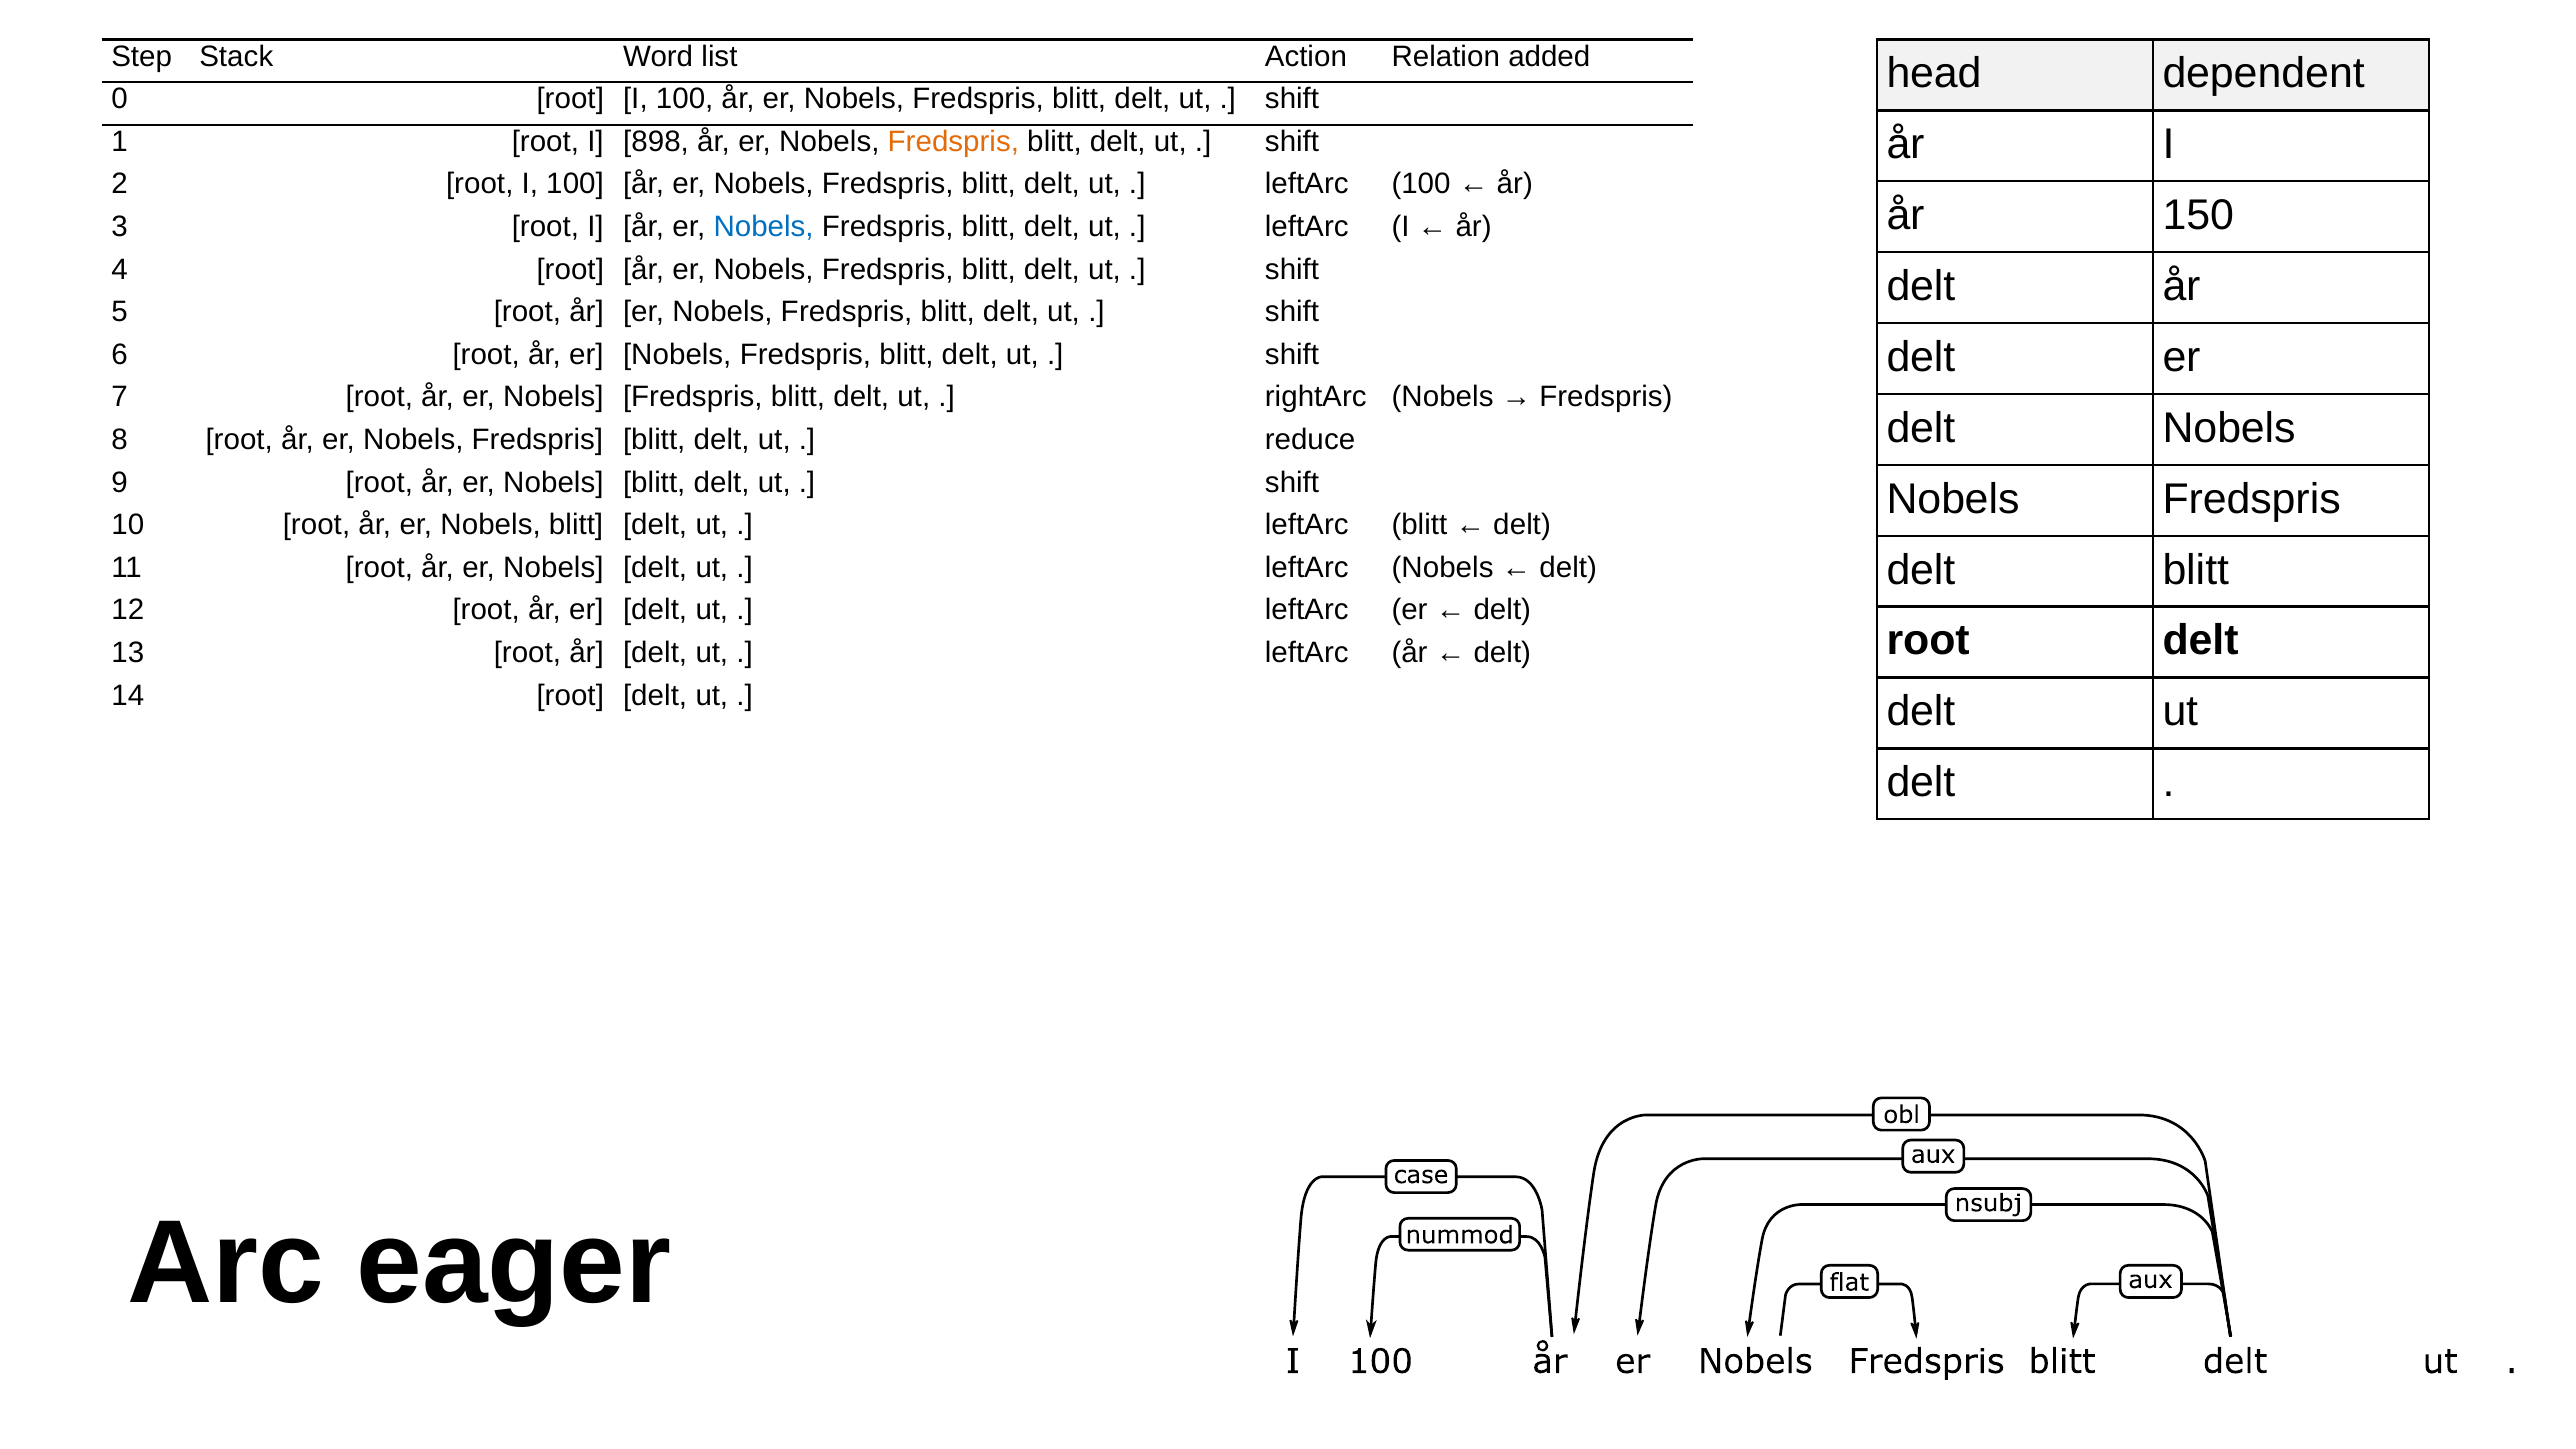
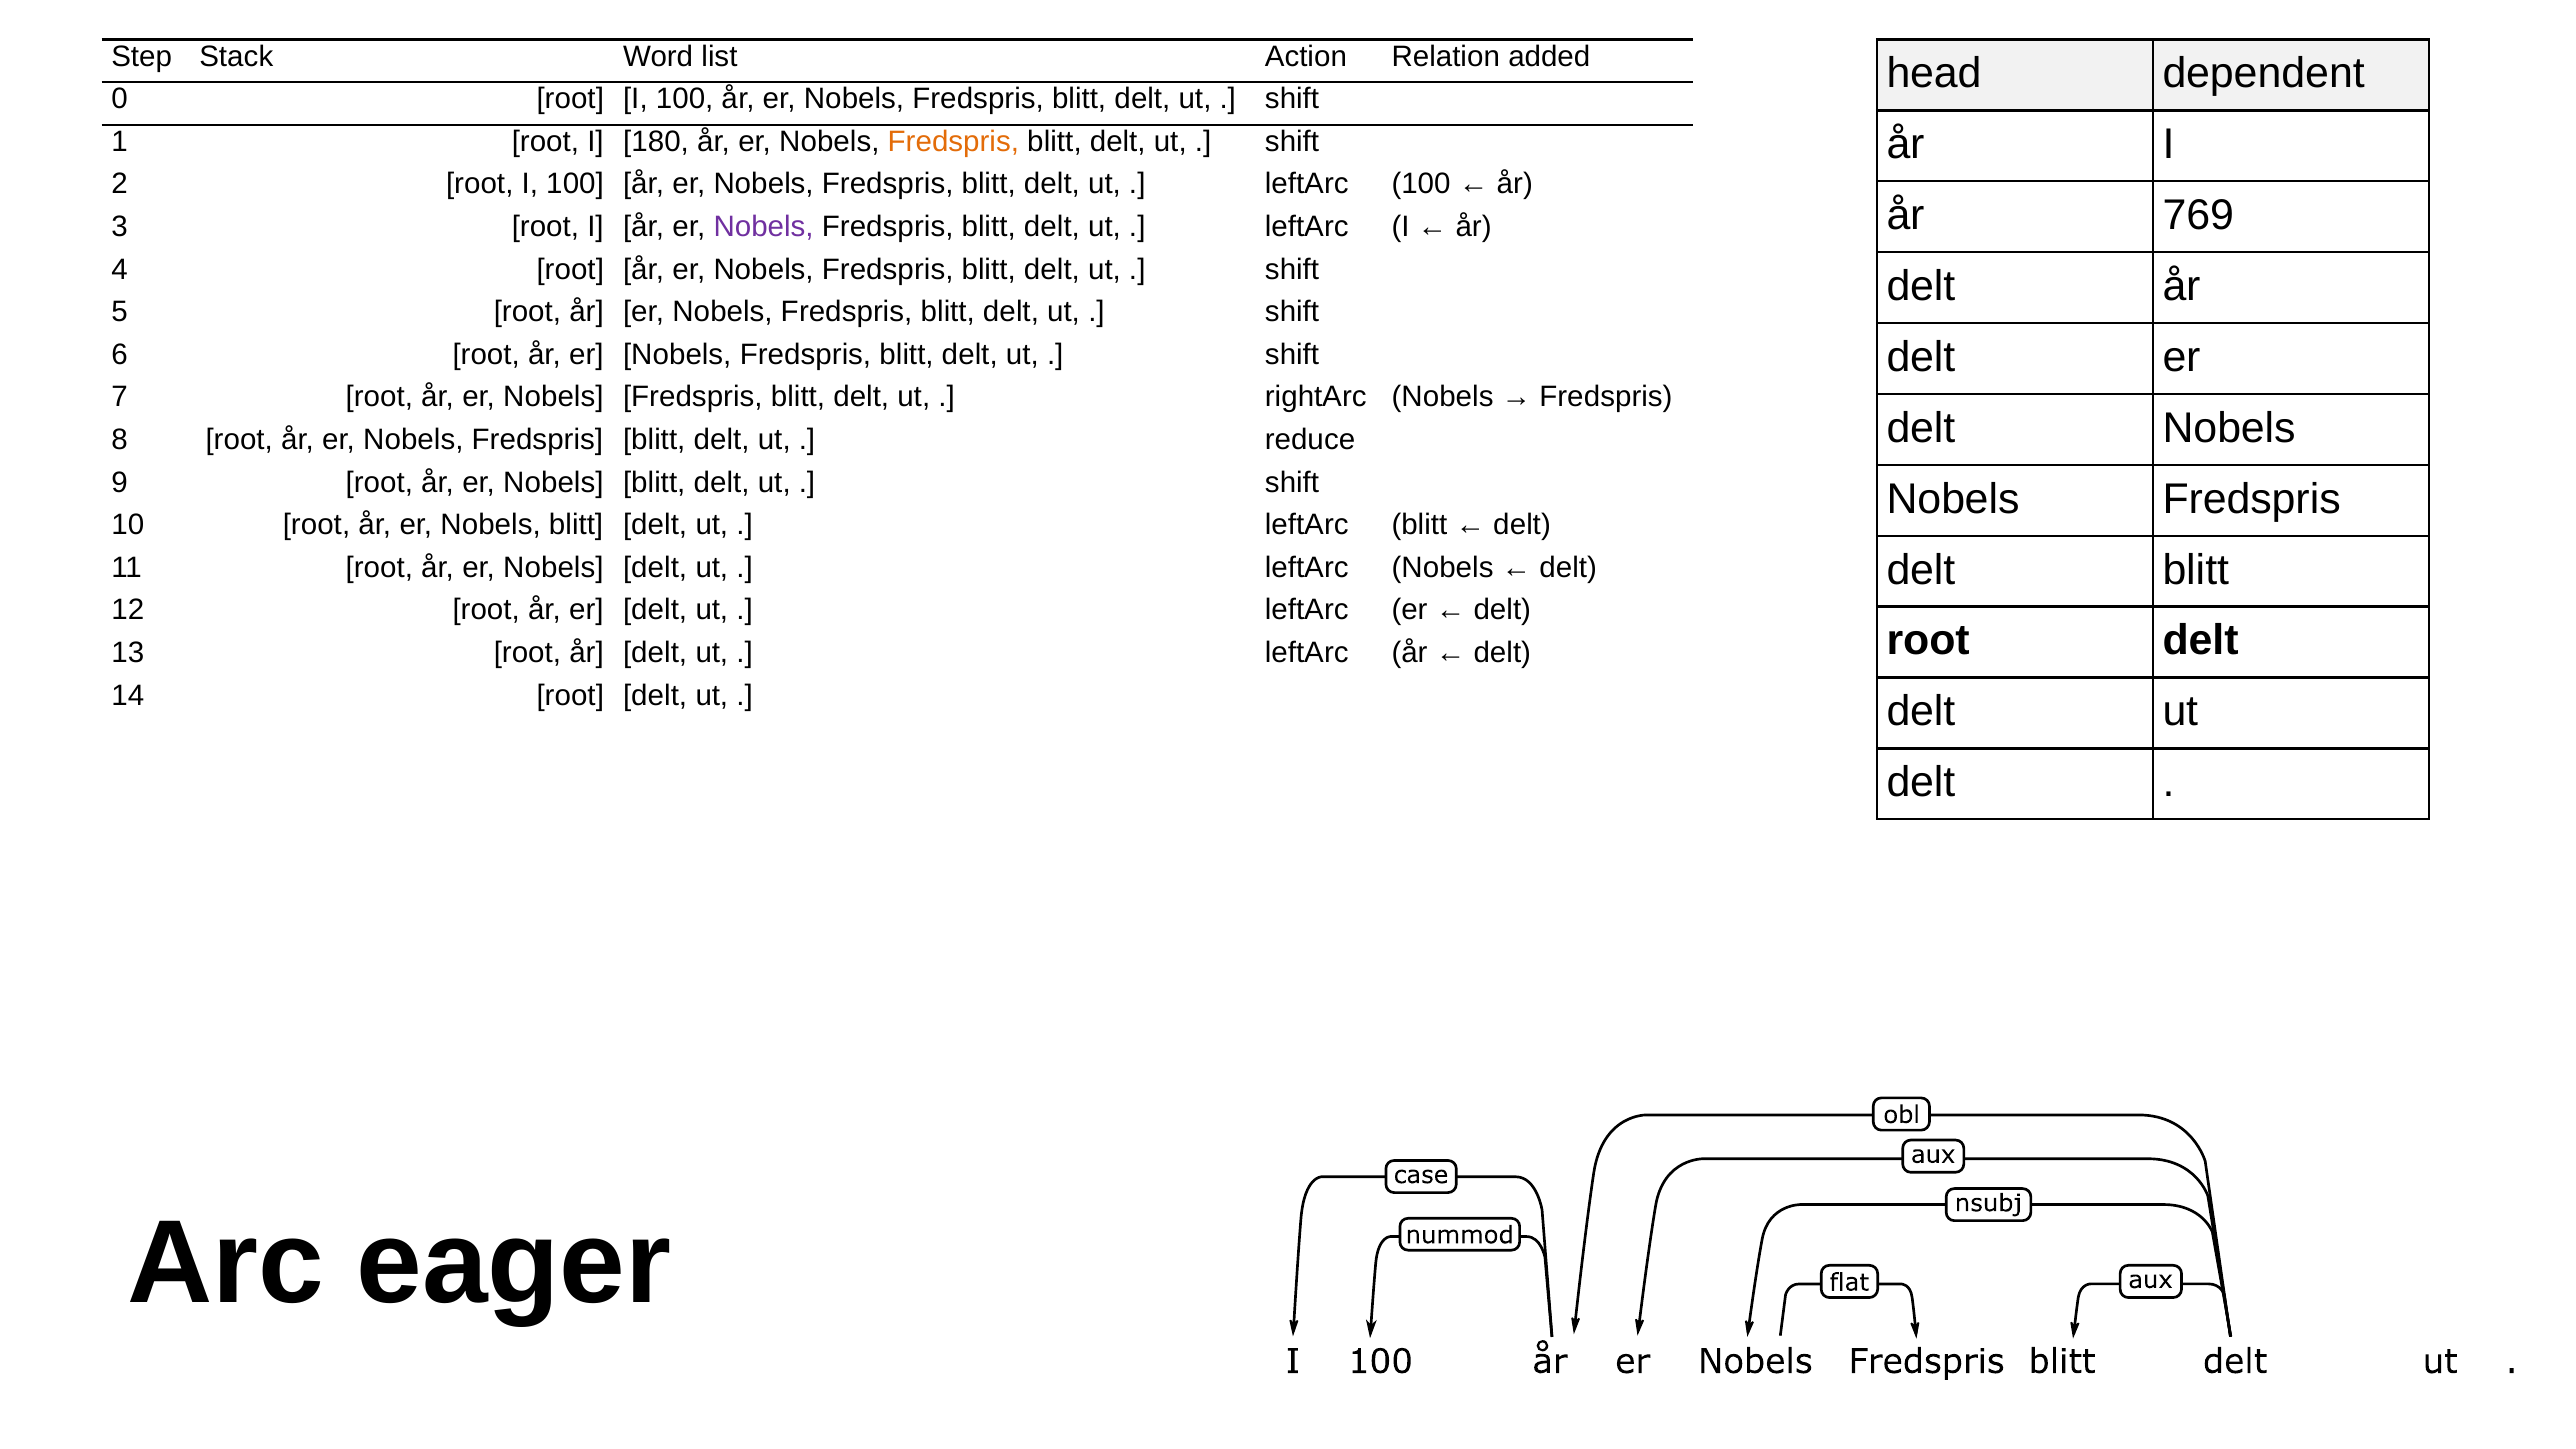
898: 898 -> 180 (656, 142)
150: 150 -> 769 (2198, 215)
Nobels colour: blue -> purple (764, 227)
